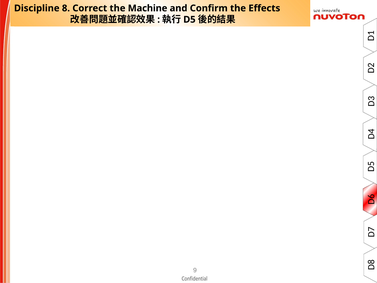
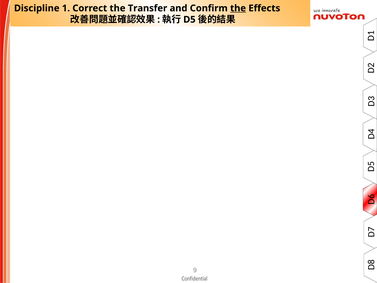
Discipline 8: 8 -> 1 (66, 8)
Machine: Machine -> Transfer (148, 8)
the underline: none -> present (238, 8)
